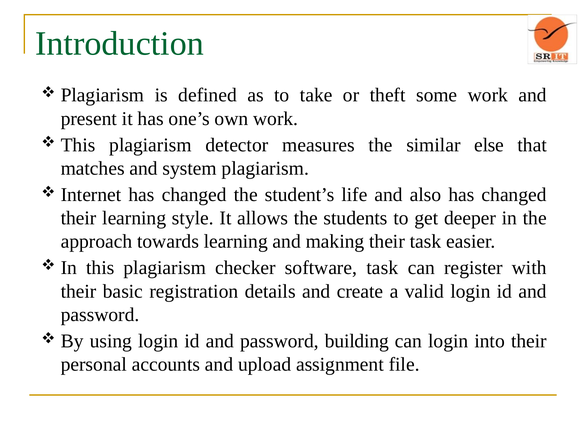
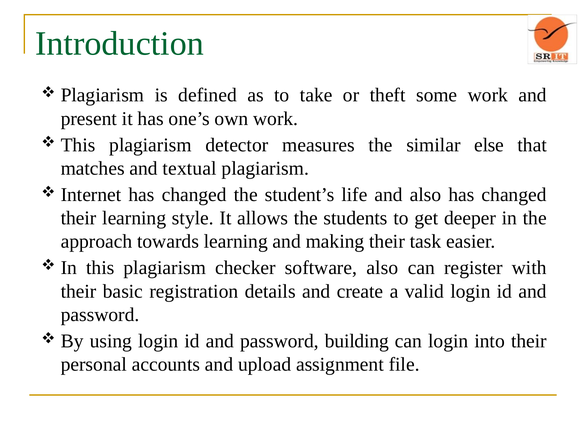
system: system -> textual (190, 169)
software task: task -> also (382, 268)
